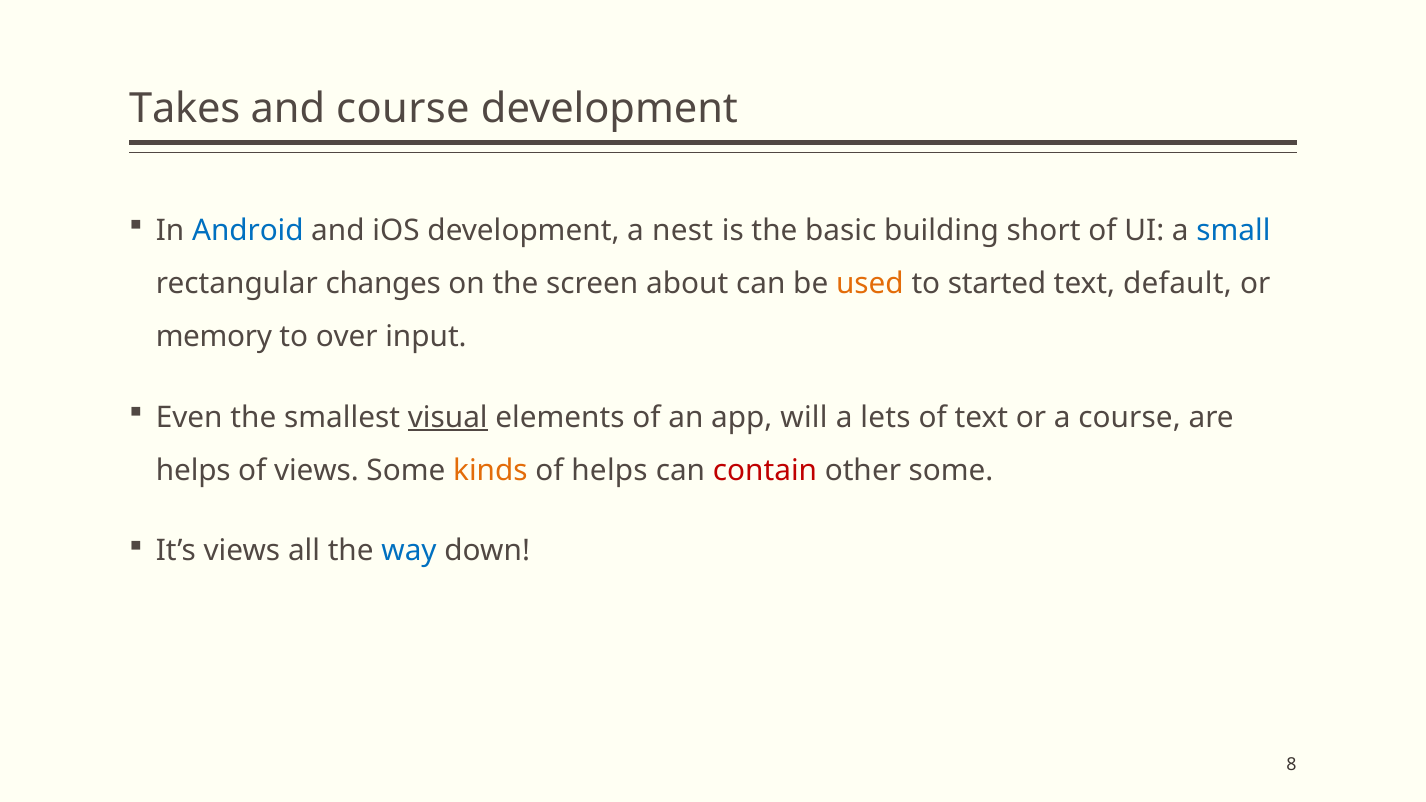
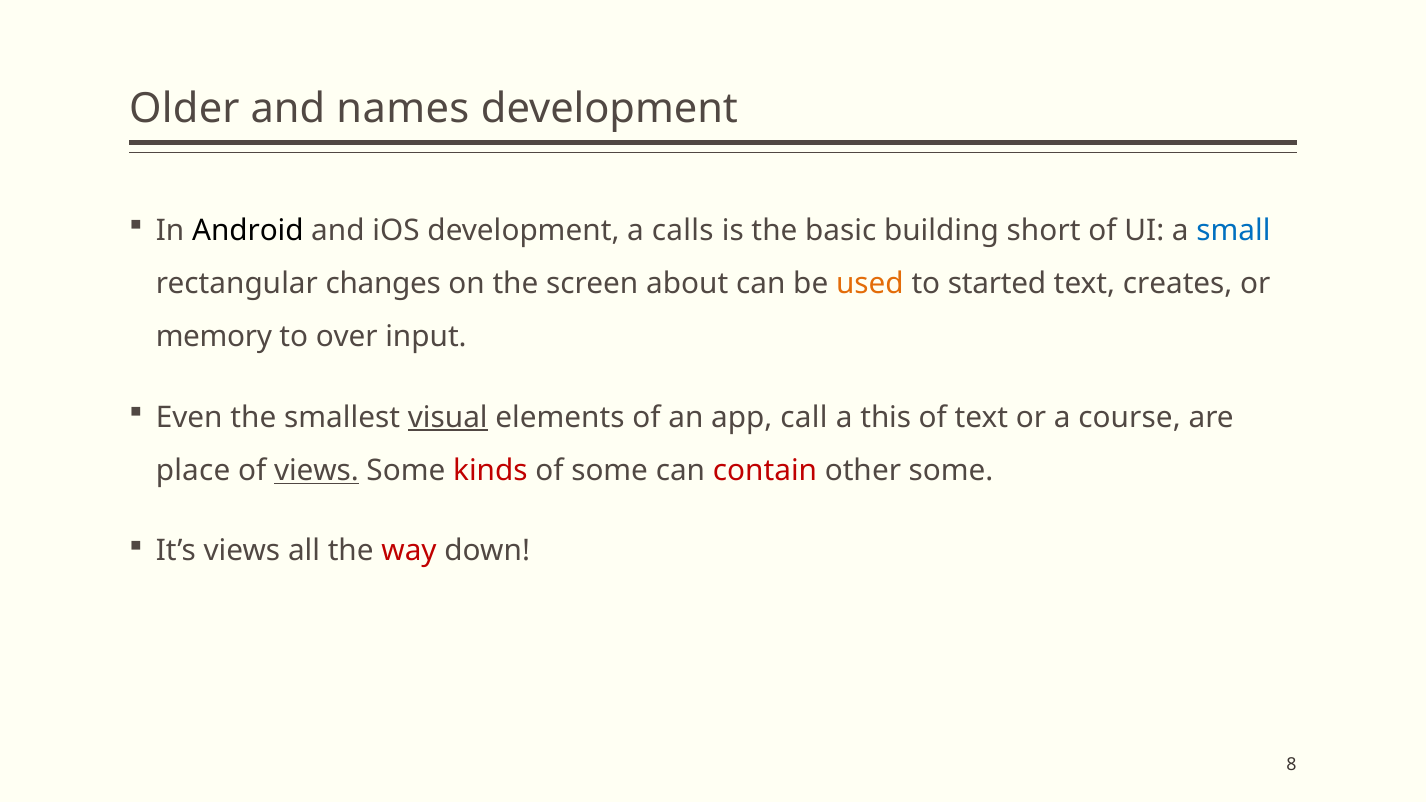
Takes: Takes -> Older (184, 109)
and course: course -> names (403, 109)
Android colour: blue -> black (248, 230)
nest: nest -> calls (683, 230)
default: default -> creates (1178, 284)
will: will -> call (804, 417)
lets: lets -> this (886, 417)
helps: helps -> place (193, 471)
views underline: none -> present (316, 471)
kinds colour: orange -> red (490, 471)
of helps: helps -> some (610, 471)
way colour: blue -> red (409, 551)
